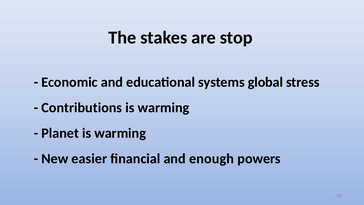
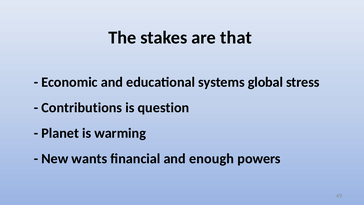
stop: stop -> that (236, 37)
warming: warming -> question (163, 108)
easier: easier -> wants (89, 159)
